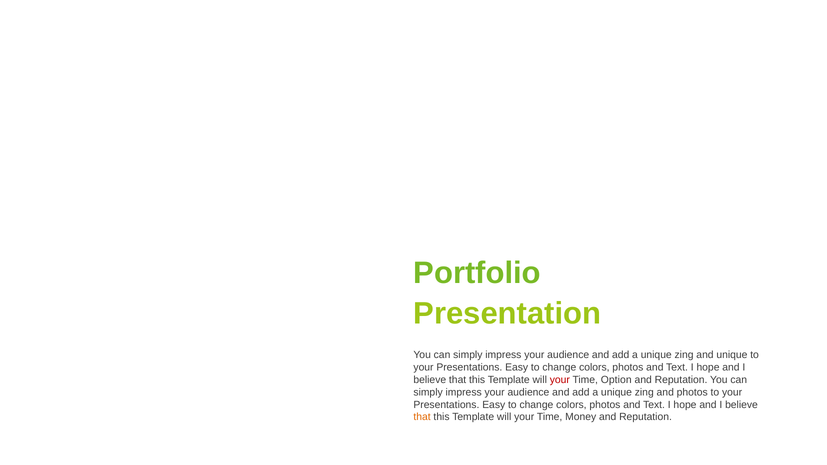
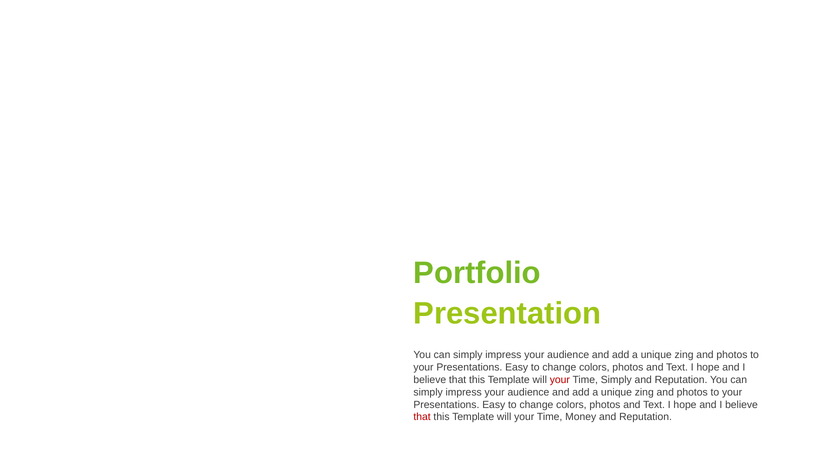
unique: unique -> photos (732, 355)
Time Option: Option -> Simply (616, 380)
that colour: orange -> red (422, 417)
